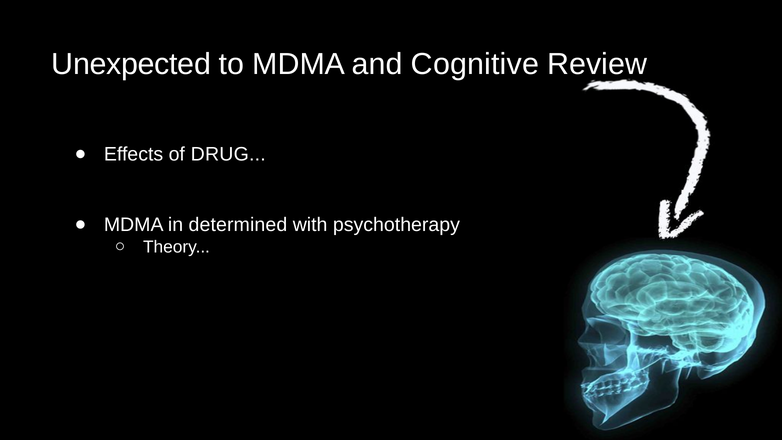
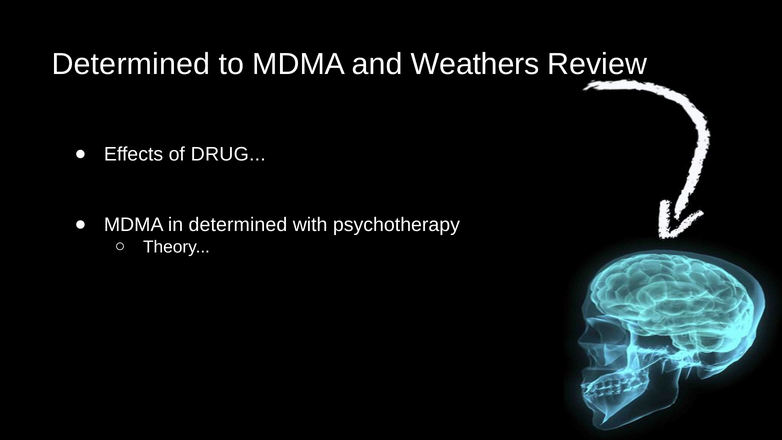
Unexpected: Unexpected -> Determined (131, 64)
Cognitive: Cognitive -> Weathers (475, 64)
